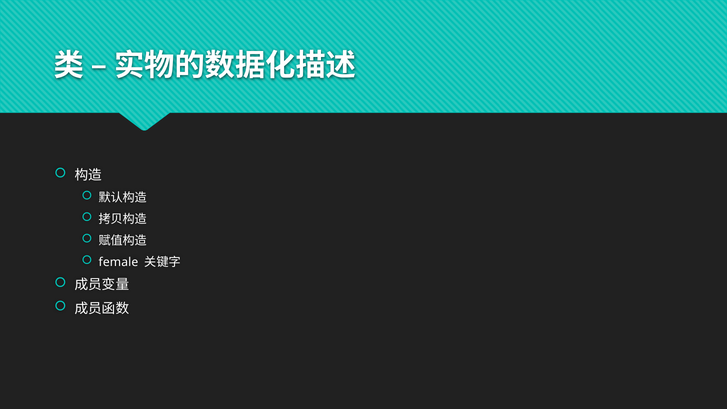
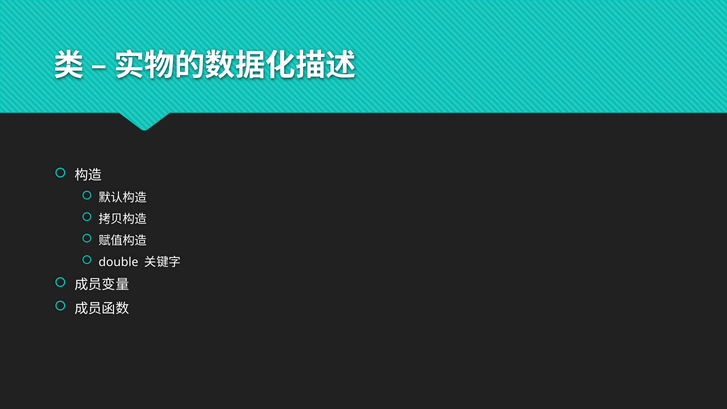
female: female -> double (118, 262)
